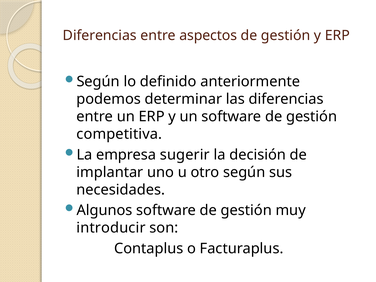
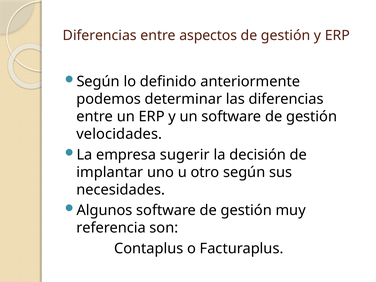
competitiva: competitiva -> velocidades (119, 134)
introducir: introducir -> referencia (111, 228)
